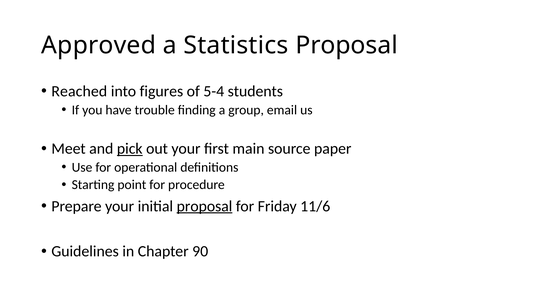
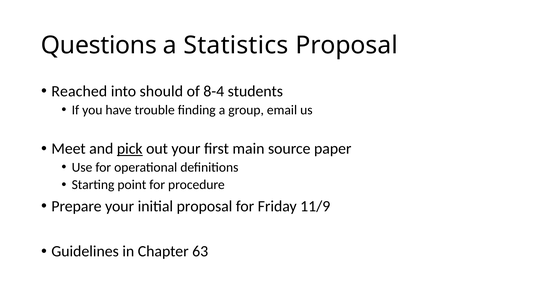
Approved: Approved -> Questions (99, 45)
figures: figures -> should (161, 91)
5-4: 5-4 -> 8-4 (214, 91)
proposal underline: present -> none (205, 206)
11/6: 11/6 -> 11/9 (315, 206)
90: 90 -> 63 (200, 252)
